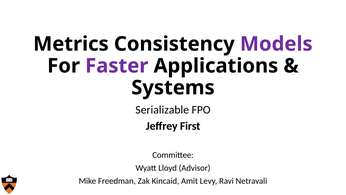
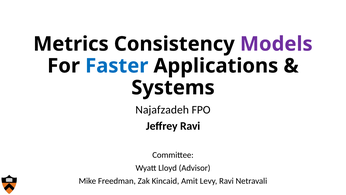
Faster colour: purple -> blue (117, 66)
Serializable: Serializable -> Najafzadeh (162, 110)
Jeffrey First: First -> Ravi (190, 126)
